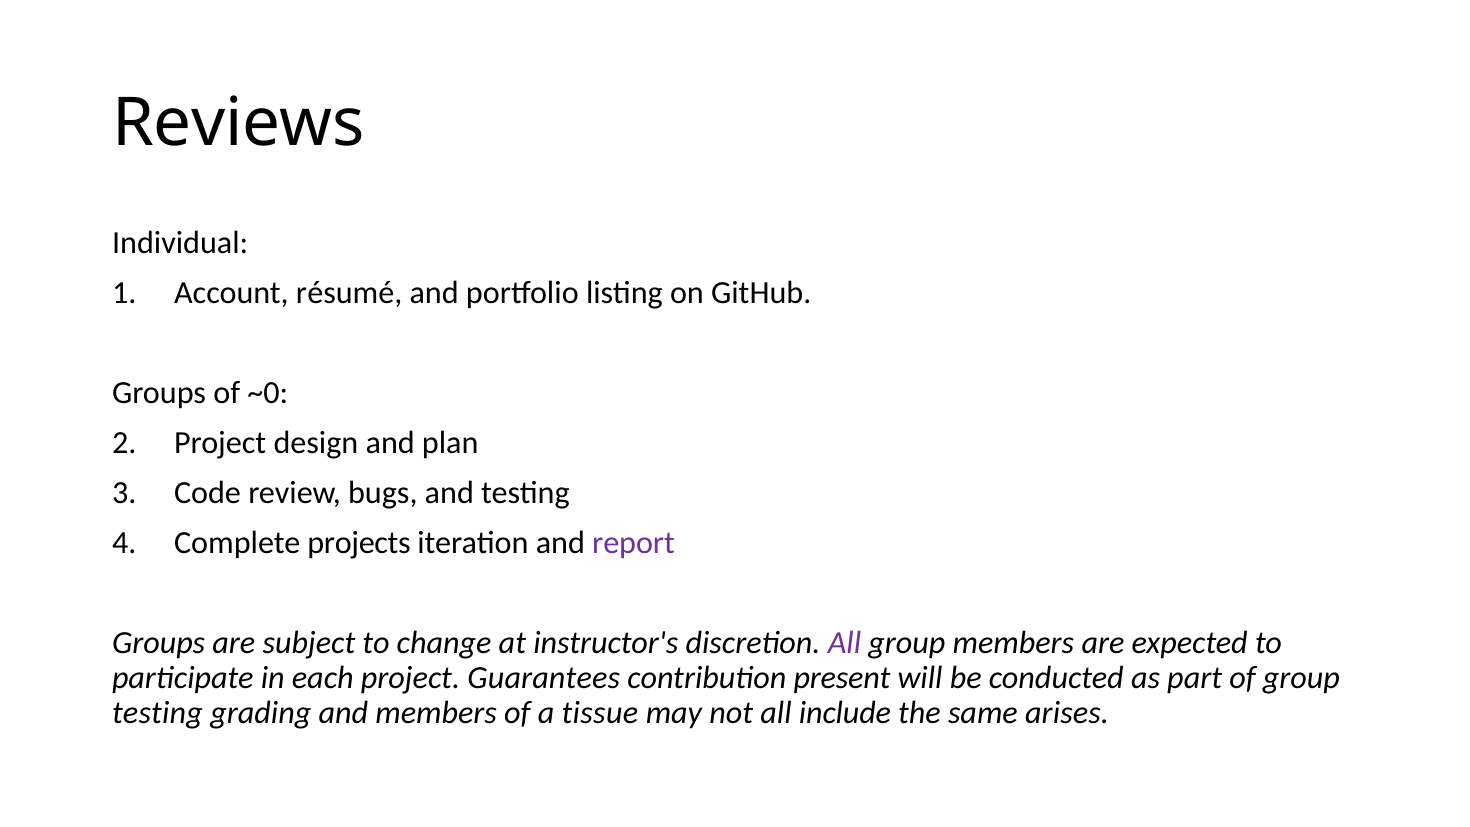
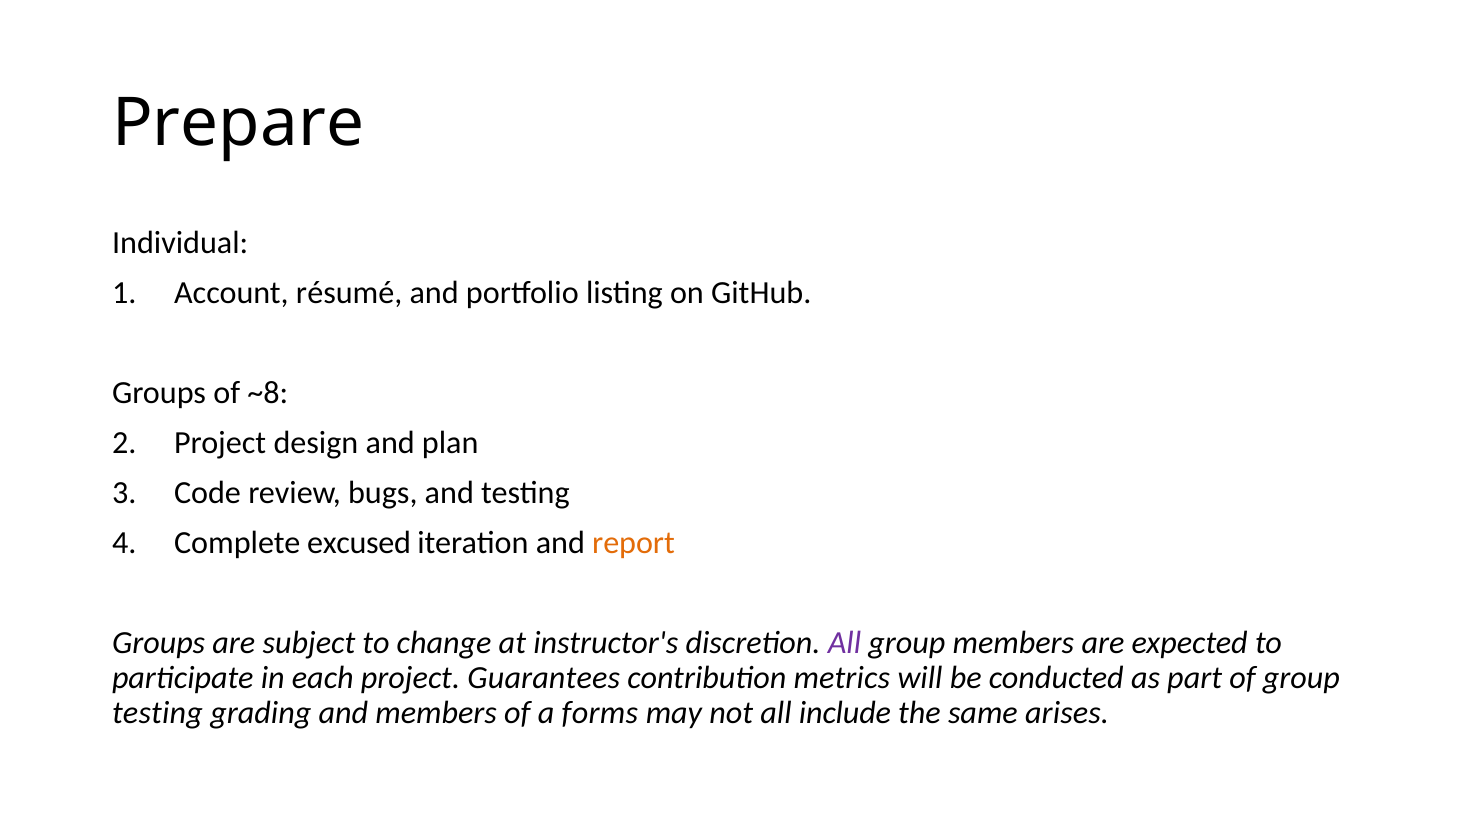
Reviews: Reviews -> Prepare (238, 123)
~0: ~0 -> ~8 (268, 393)
projects: projects -> excused (359, 543)
report colour: purple -> orange (634, 543)
present: present -> metrics (842, 678)
tissue: tissue -> forms (600, 713)
